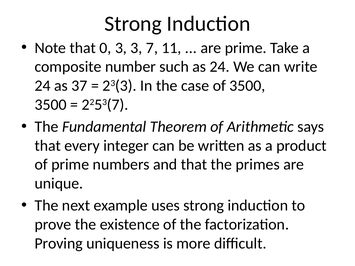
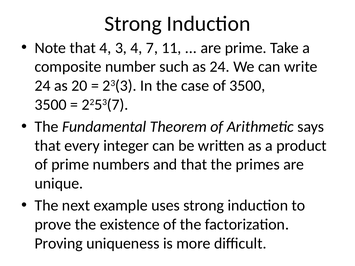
that 0: 0 -> 4 (105, 48)
3 3: 3 -> 4 (136, 48)
37: 37 -> 20 (79, 86)
